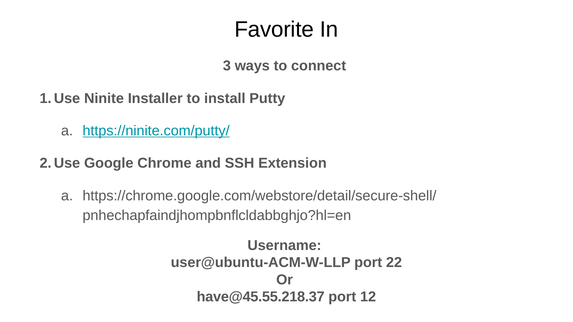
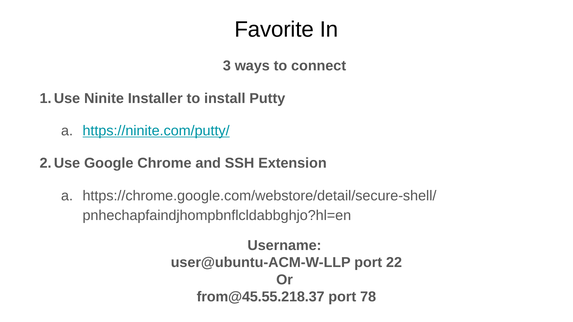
have@45.55.218.37: have@45.55.218.37 -> from@45.55.218.37 (261, 297)
12: 12 -> 78 (368, 297)
